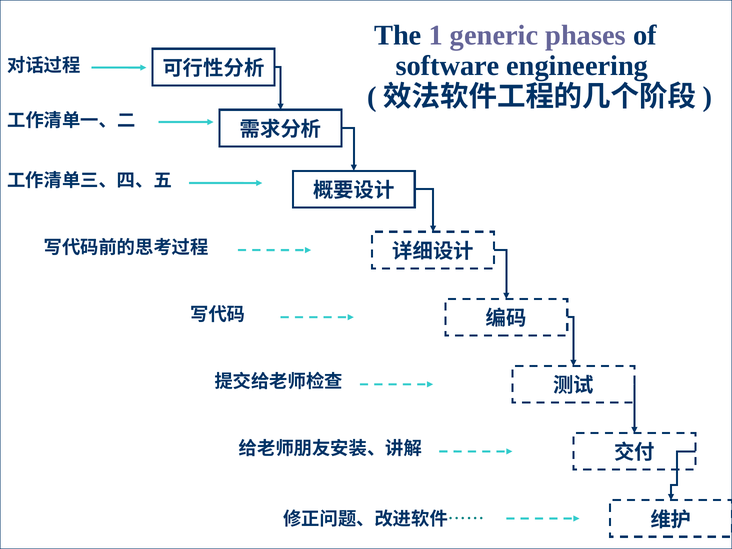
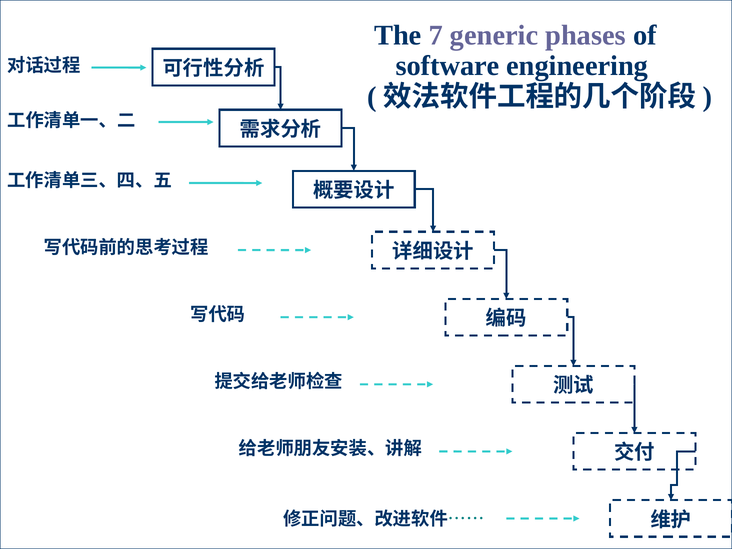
1: 1 -> 7 (436, 35)
